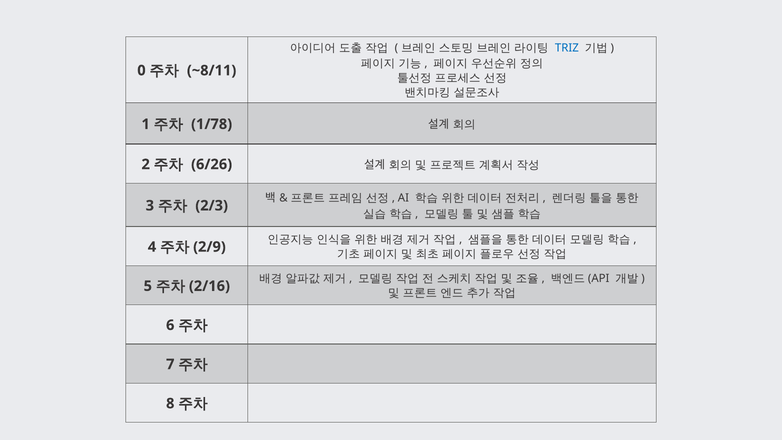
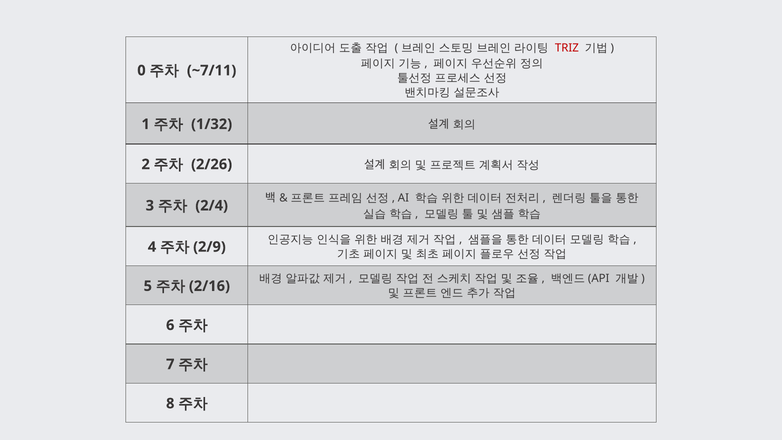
TRIZ colour: blue -> red (567, 48)
~8/11: ~8/11 -> ~7/11 (212, 70)
1/78: 1/78 -> 1/32 (212, 124)
6/26: 6/26 -> 2/26 (212, 164)
2/3: 2/3 -> 2/4 (212, 206)
